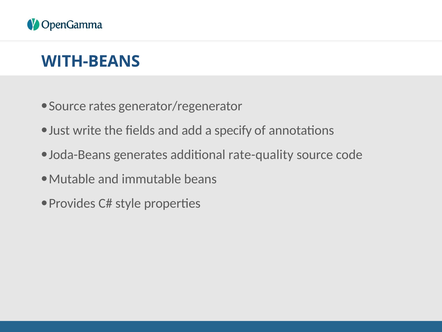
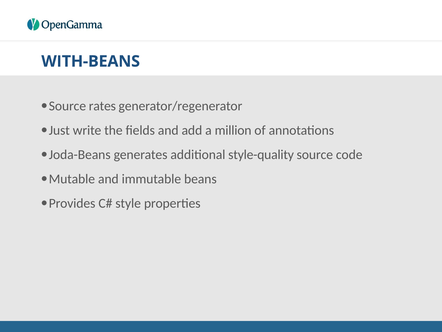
specify: specify -> million (233, 130)
rate-quality: rate-quality -> style-quality (261, 154)
